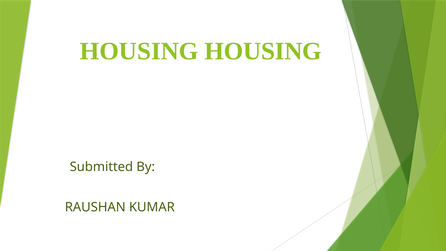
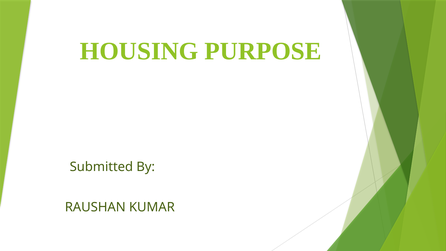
HOUSING HOUSING: HOUSING -> PURPOSE (263, 51)
